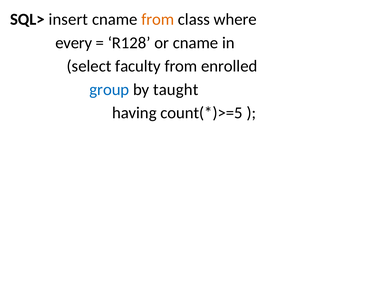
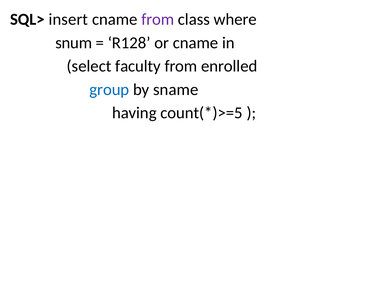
from colour: orange -> purple (158, 19)
every: every -> snum (74, 43)
taught: taught -> sname (176, 90)
